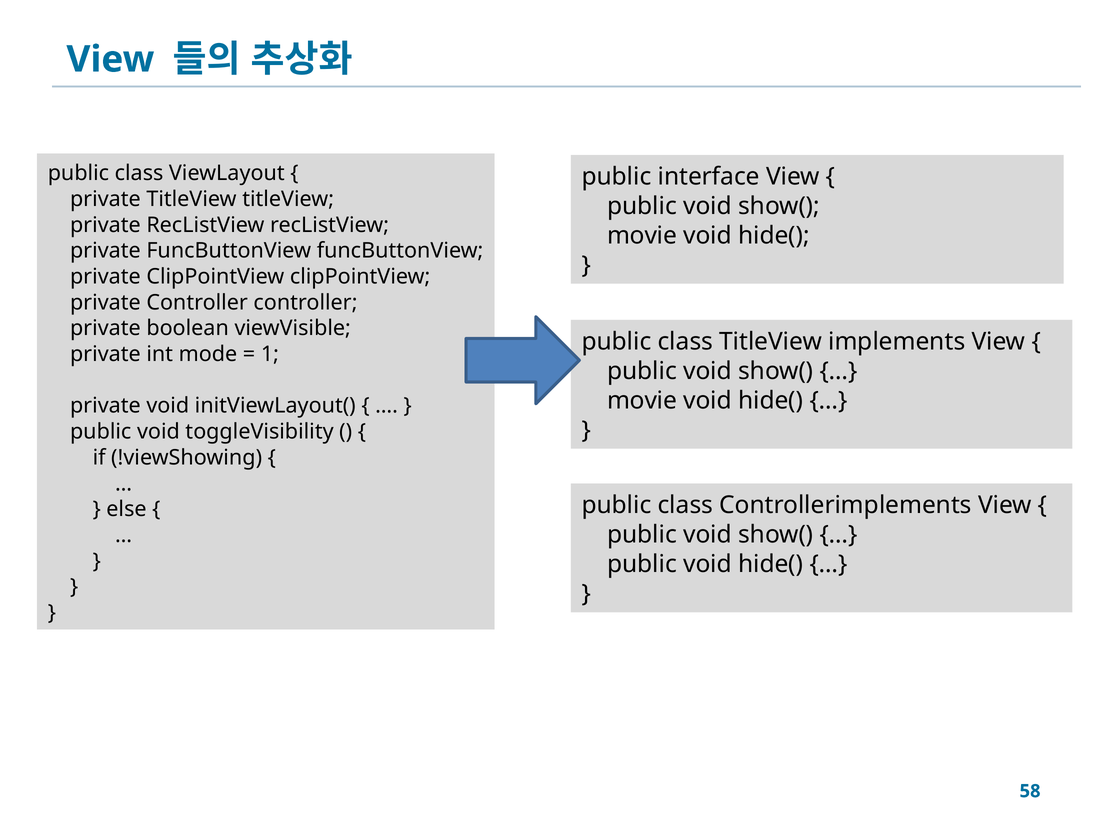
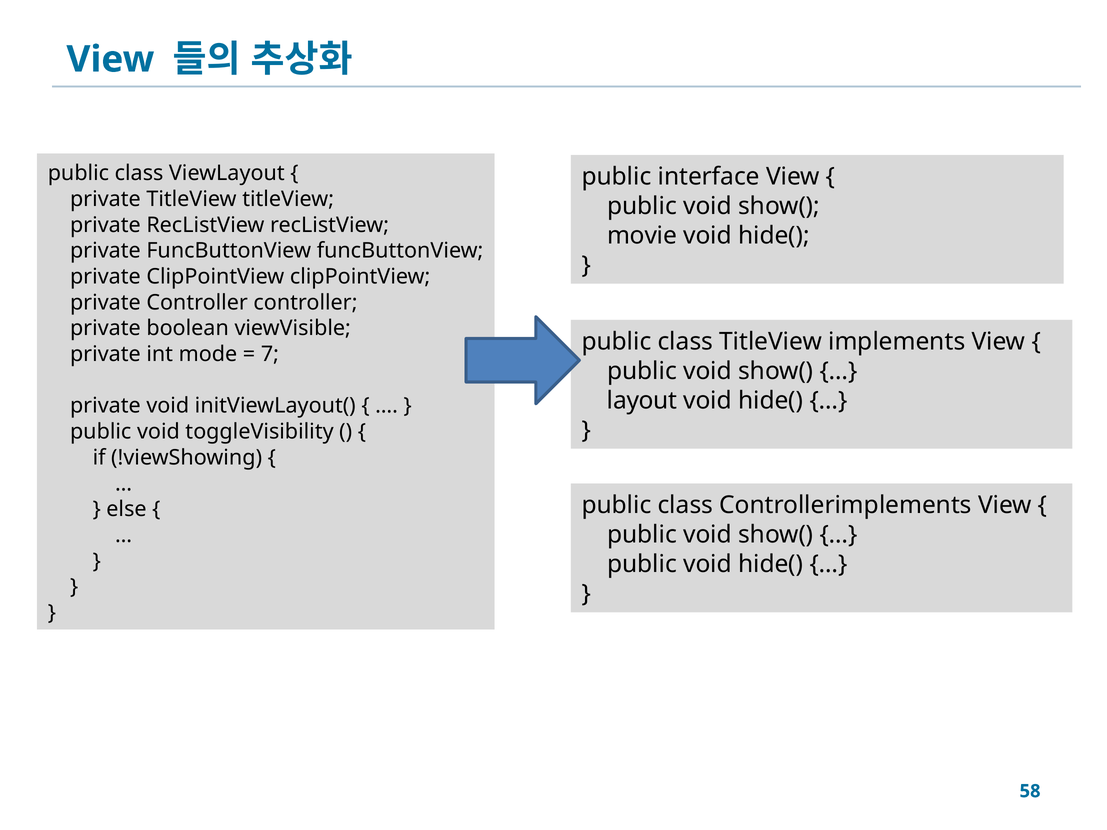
1: 1 -> 7 (270, 354)
movie: movie -> layout (642, 401)
